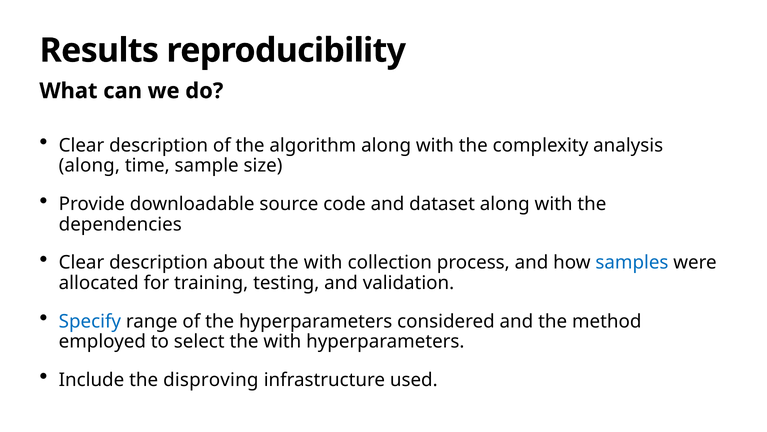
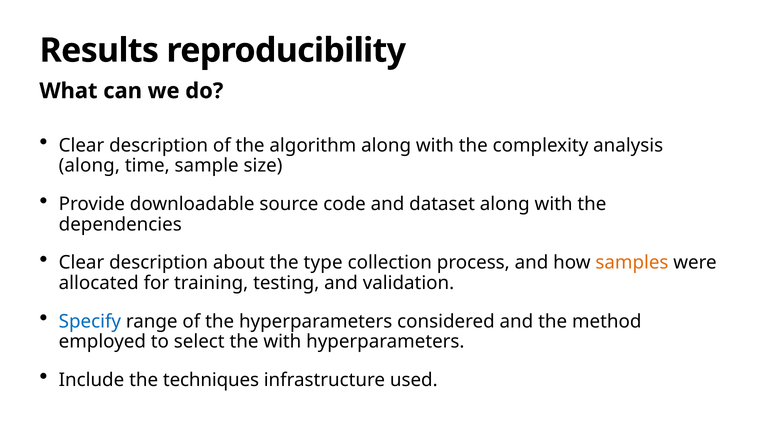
about the with: with -> type (323, 262)
samples colour: blue -> orange (632, 262)
disproving: disproving -> techniques (211, 379)
